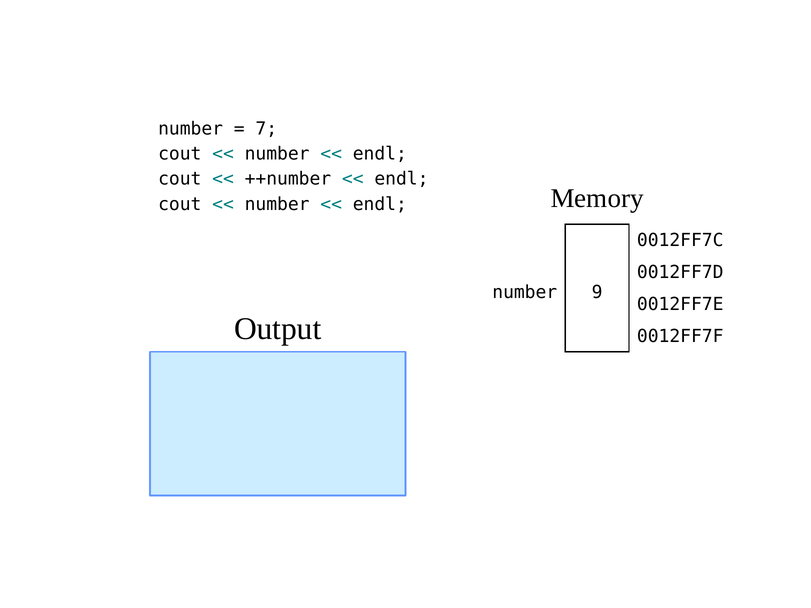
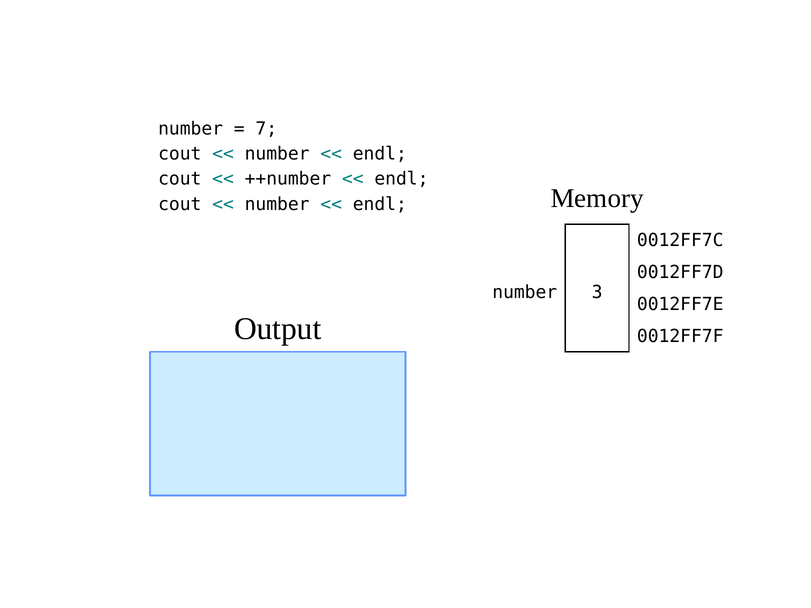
9: 9 -> 3 (597, 293)
